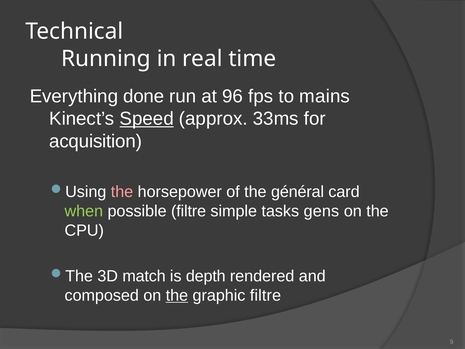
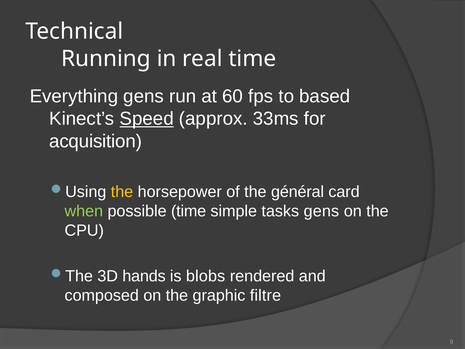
Everything done: done -> gens (144, 96)
96: 96 -> 60 (233, 96)
mains: mains -> based (325, 96)
the colour: pink -> yellow (122, 192)
possible filtre: filtre -> time (189, 211)
match: match -> hands (144, 276)
depth: depth -> blobs (206, 276)
the underline: present -> none (177, 295)
